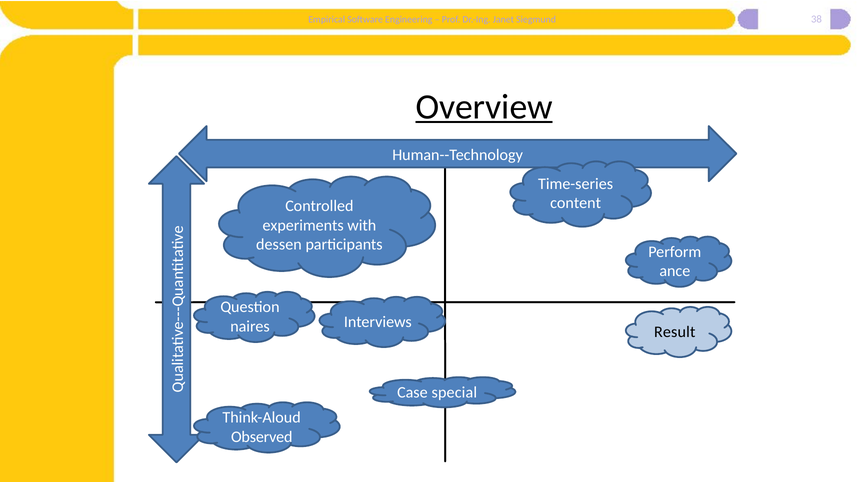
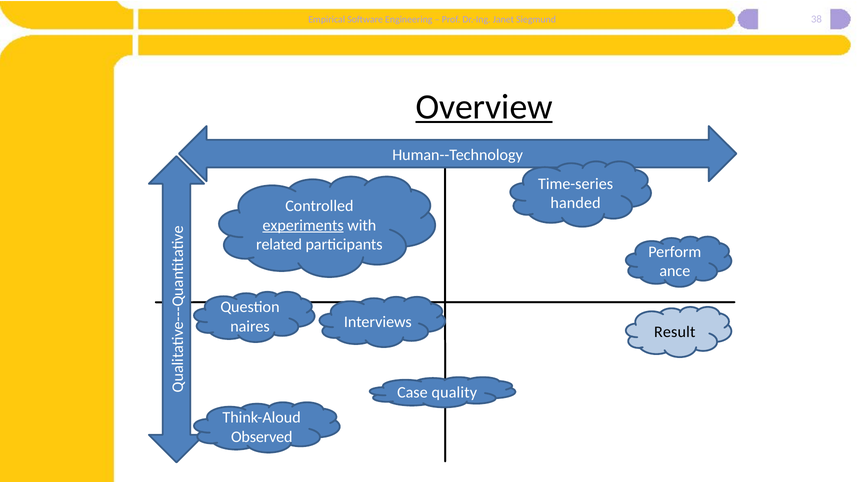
content: content -> handed (576, 203)
experiments underline: none -> present (303, 225)
dessen: dessen -> related (279, 245)
special: special -> quality (454, 393)
